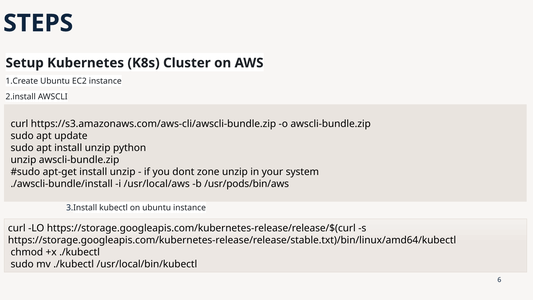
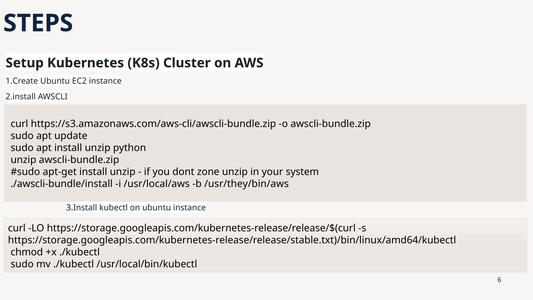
/usr/pods/bin/aws: /usr/pods/bin/aws -> /usr/they/bin/aws (247, 184)
